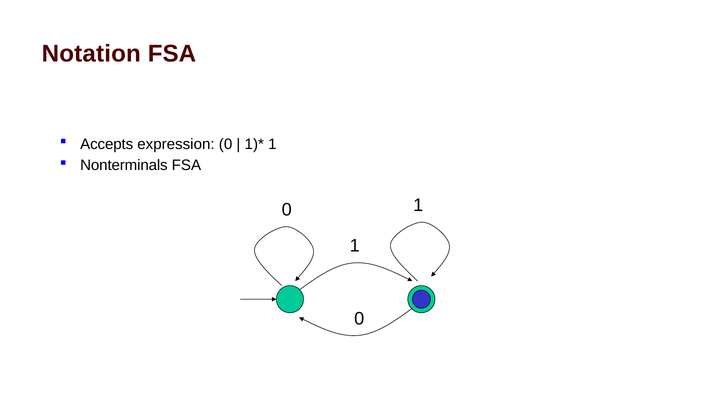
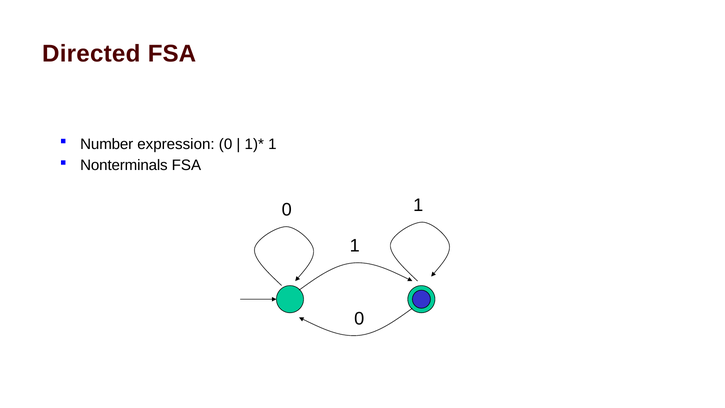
Notation: Notation -> Directed (91, 54)
Accepts: Accepts -> Number (107, 144)
